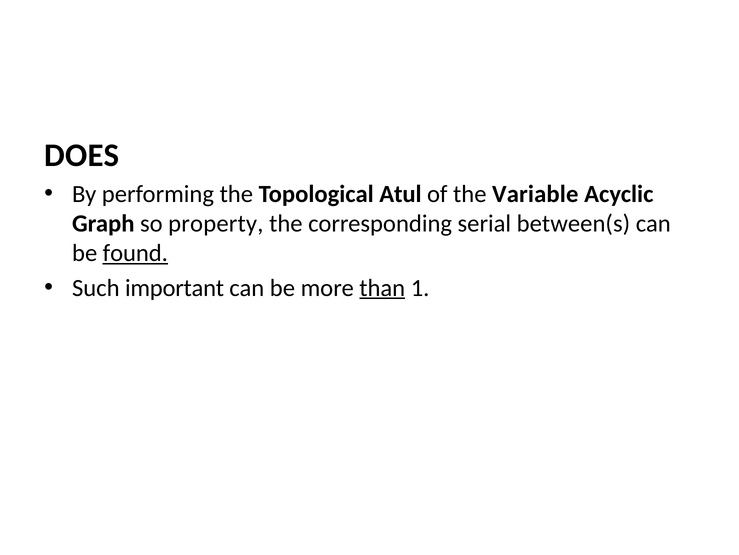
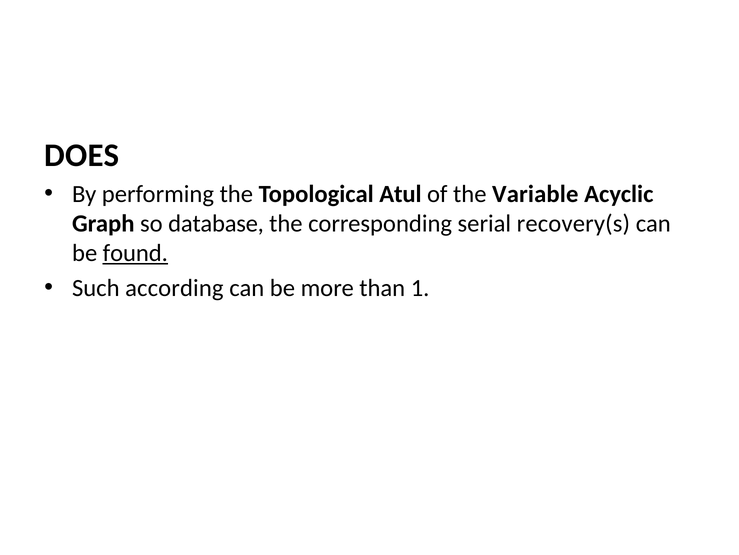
property: property -> database (216, 223)
between(s: between(s -> recovery(s (573, 223)
important: important -> according (174, 287)
than underline: present -> none (382, 287)
